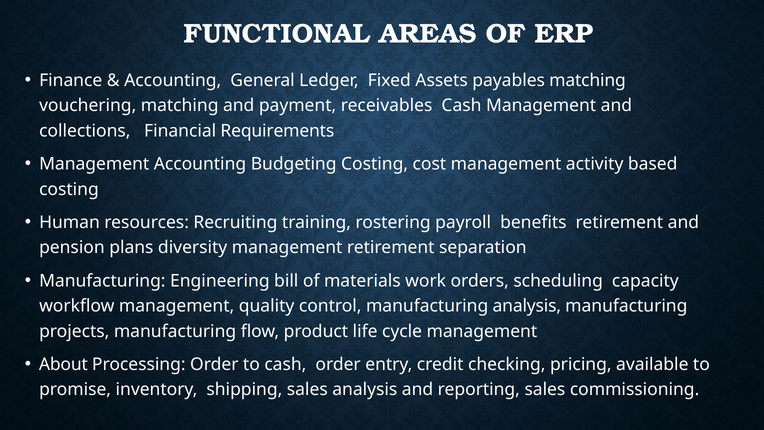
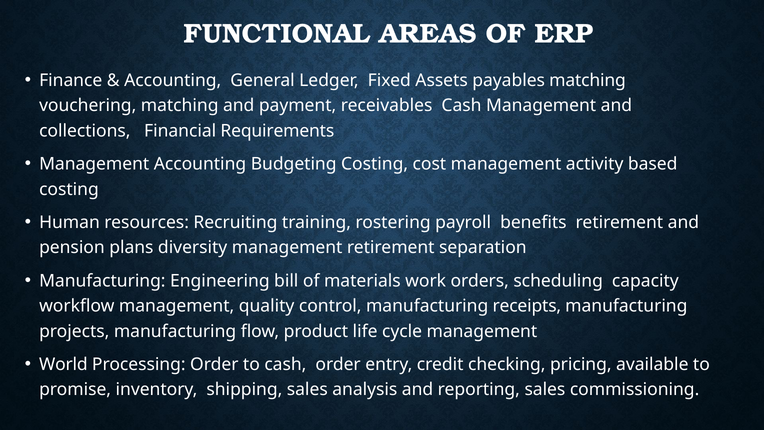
manufacturing analysis: analysis -> receipts (527, 306)
About: About -> World (63, 364)
